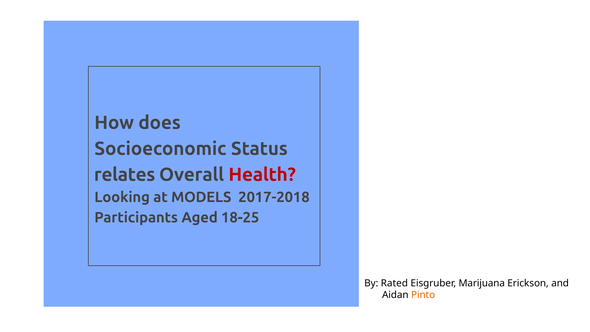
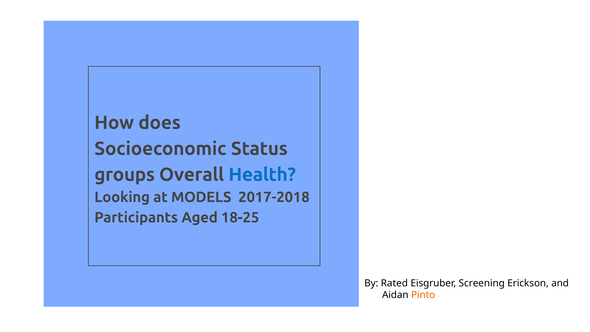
relates: relates -> groups (125, 175)
Health colour: red -> blue (262, 175)
Marijuana: Marijuana -> Screening (482, 283)
